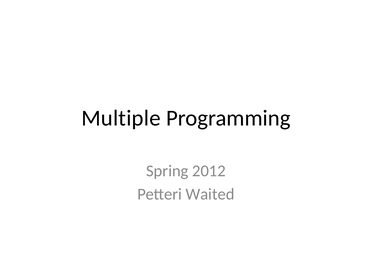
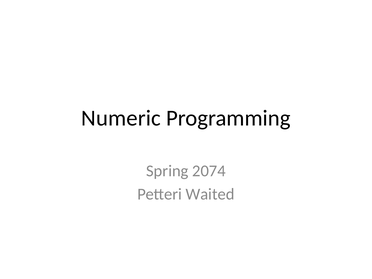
Multiple: Multiple -> Numeric (121, 118)
2012: 2012 -> 2074 (209, 171)
